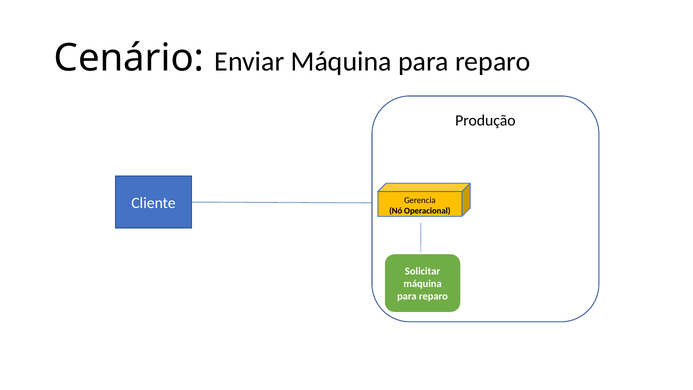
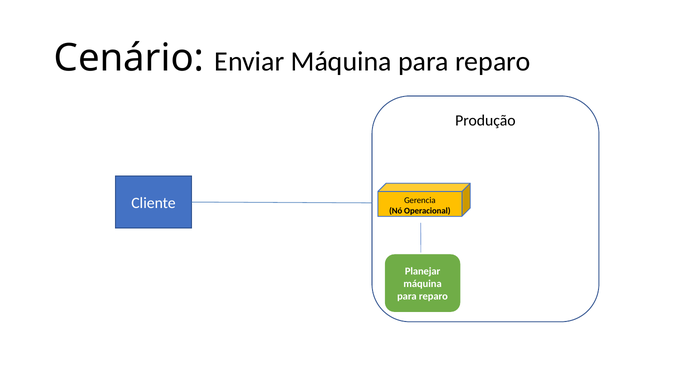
Solicitar: Solicitar -> Planejar (423, 271)
